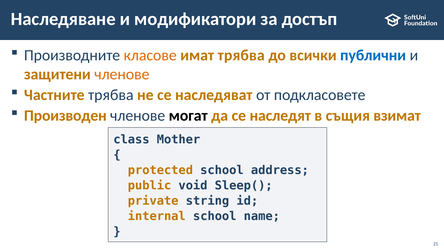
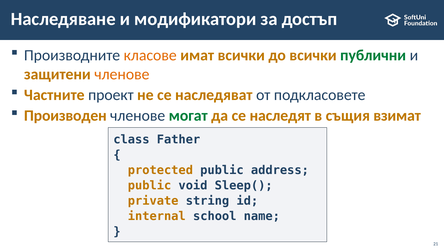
имат трябва: трябва -> всички (241, 55)
публични colour: blue -> green (373, 55)
Частните трябва: трябва -> проект (111, 95)
могат colour: black -> green (188, 116)
Mother: Mother -> Father (178, 139)
protected school: school -> public (222, 170)
